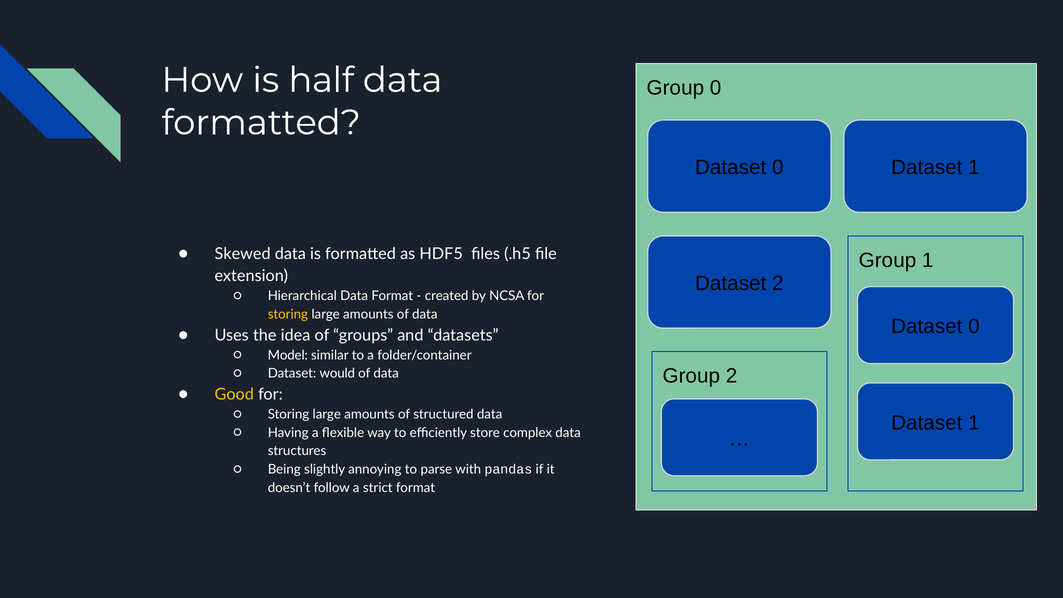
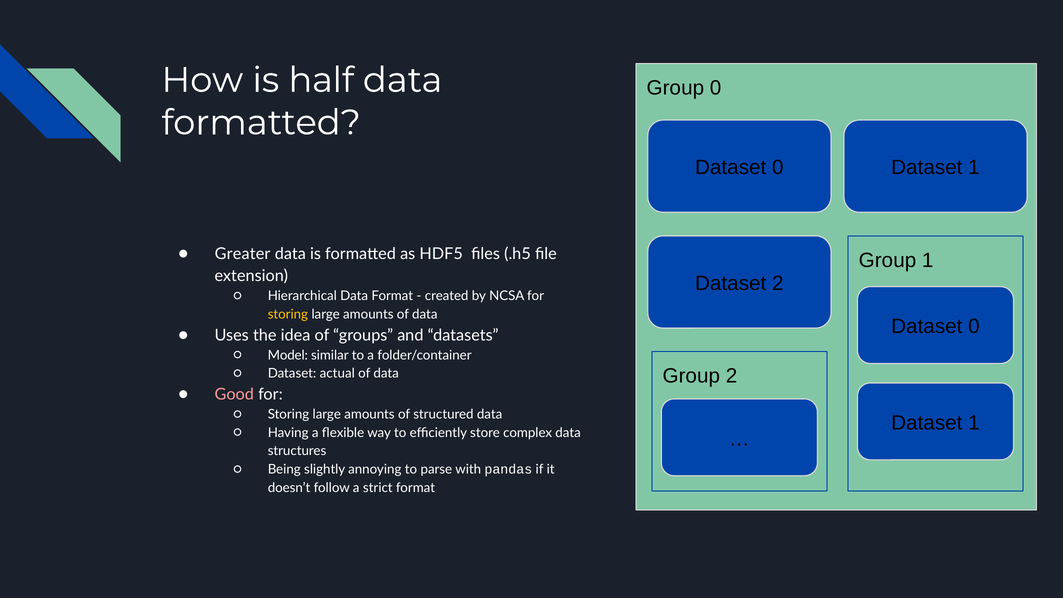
Skewed: Skewed -> Greater (243, 254)
would: would -> actual (337, 374)
Good colour: yellow -> pink (234, 394)
